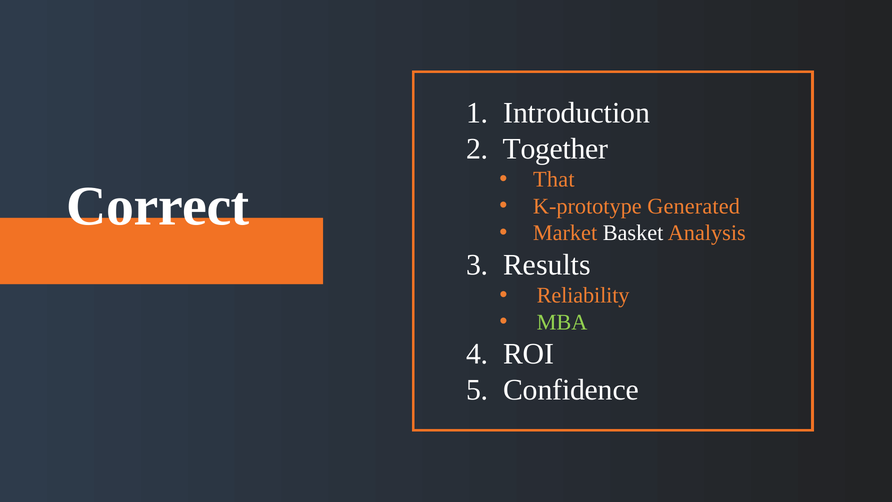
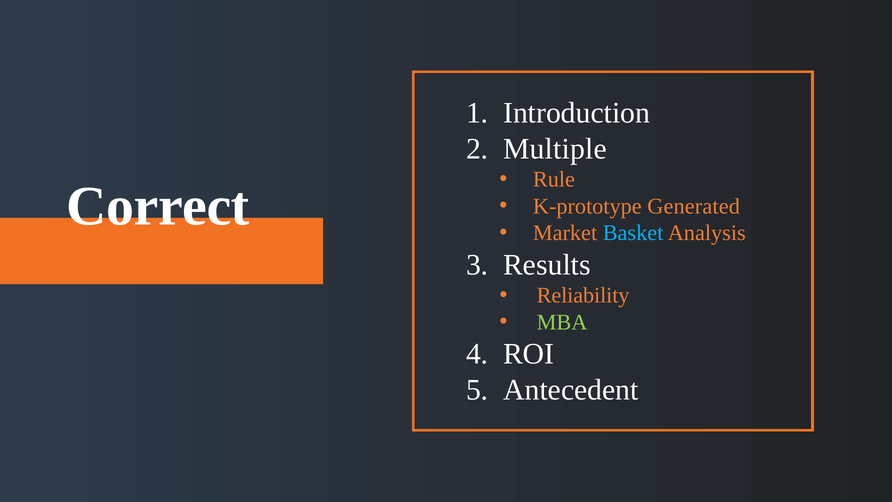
Together: Together -> Multiple (555, 149)
That: That -> Rule (554, 179)
Basket colour: white -> light blue (633, 233)
Confidence: Confidence -> Antecedent (571, 390)
